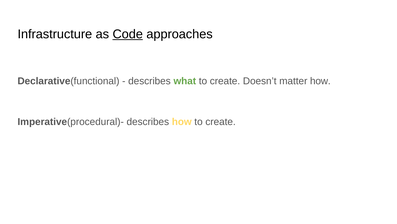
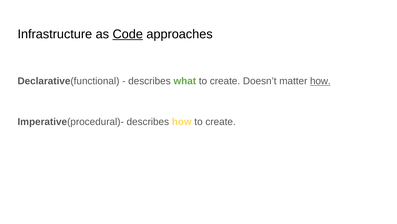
how underline: none -> present (320, 81)
